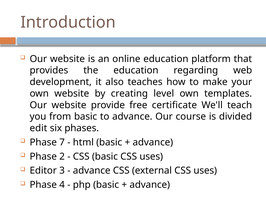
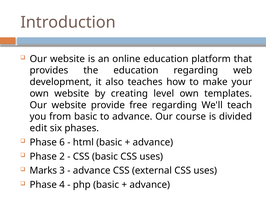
free certificate: certificate -> regarding (174, 105)
7: 7 -> 6 (62, 142)
Editor: Editor -> Marks (43, 170)
